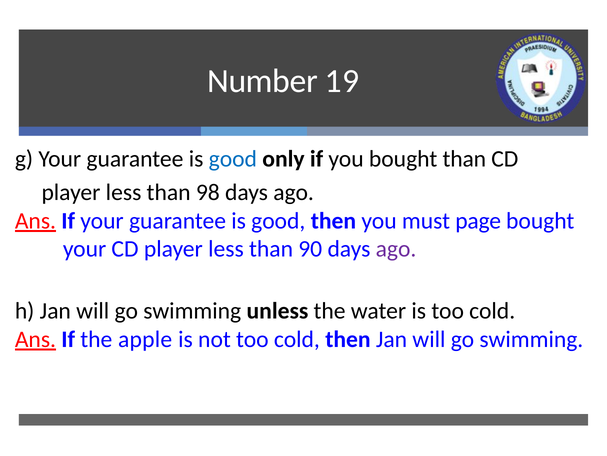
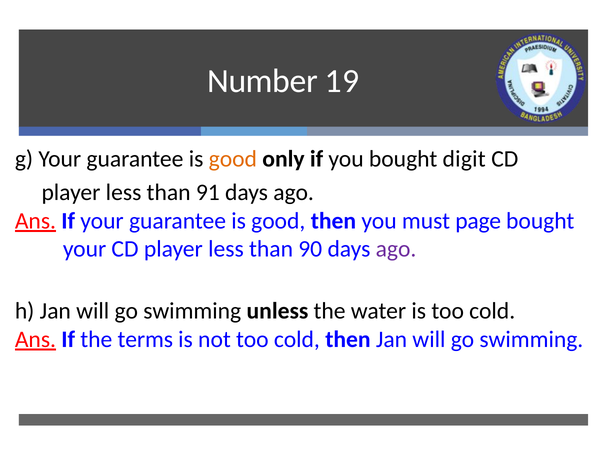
good colour: blue -> orange (233, 159)
bought than: than -> digit (464, 159)
98: 98 -> 91 (208, 192)
apple: apple -> terms (145, 339)
